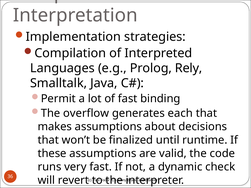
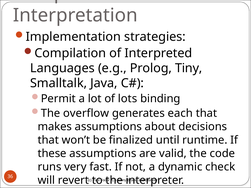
Rely: Rely -> Tiny (189, 68)
of fast: fast -> lots (128, 99)
